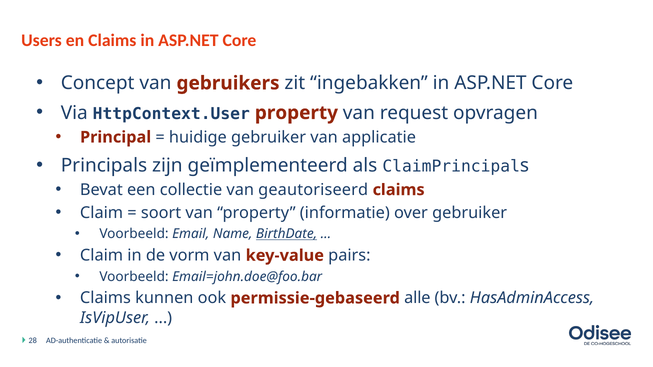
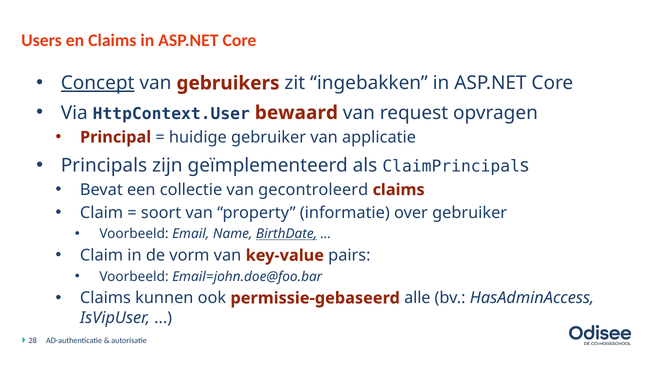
Concept underline: none -> present (98, 83)
HttpContext.User property: property -> bewaard (296, 113)
geautoriseerd: geautoriseerd -> gecontroleerd (313, 190)
